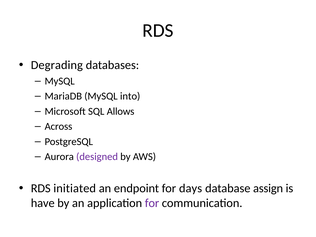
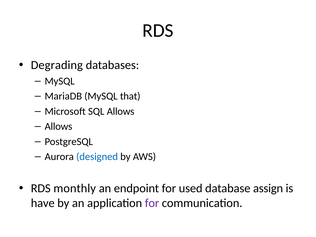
into: into -> that (130, 96)
Across: Across -> Allows (58, 126)
designed colour: purple -> blue (97, 157)
initiated: initiated -> monthly (75, 188)
days: days -> used (191, 188)
